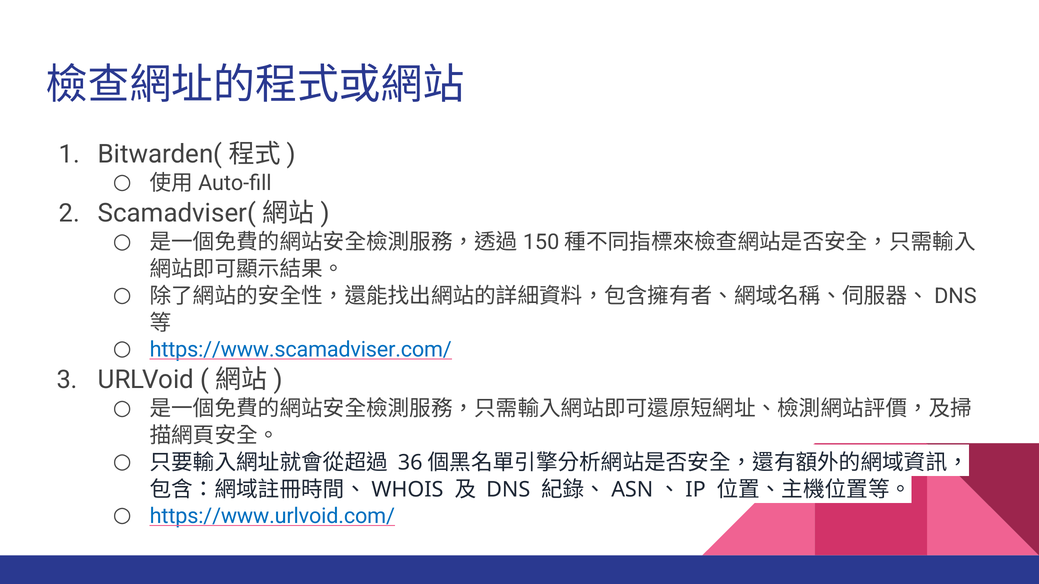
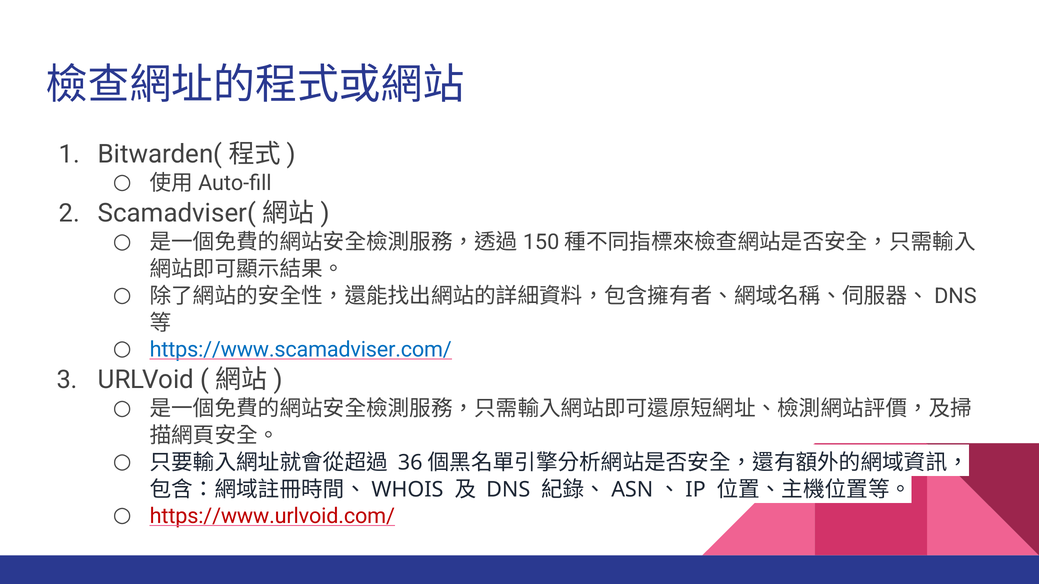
https://www.urlvoid.com/ colour: blue -> red (272, 517)
